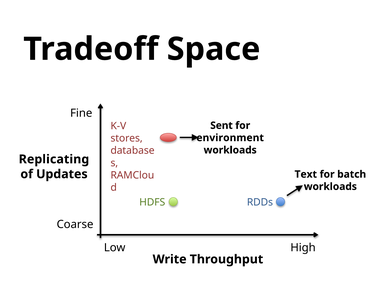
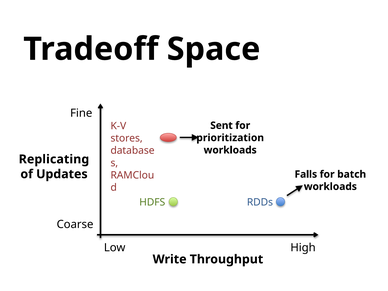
environment: environment -> prioritization (230, 138)
Text: Text -> Falls (306, 174)
